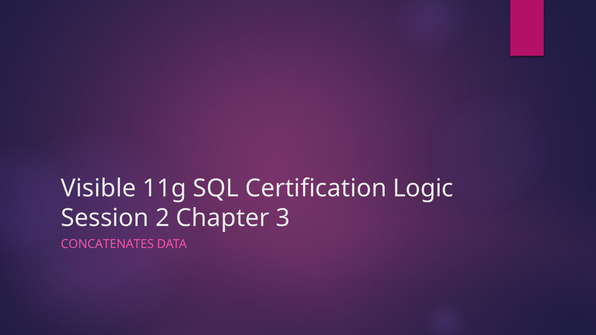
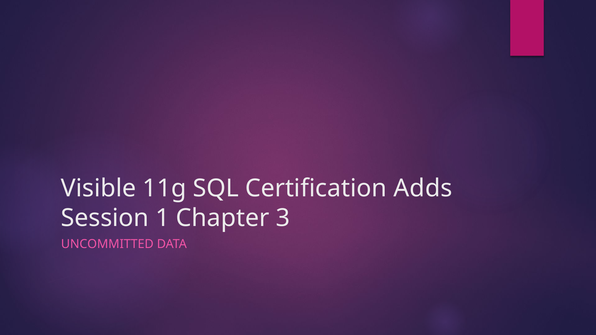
Logic: Logic -> Adds (423, 188)
2: 2 -> 1 (162, 218)
CONCATENATES: CONCATENATES -> UNCOMMITTED (107, 244)
